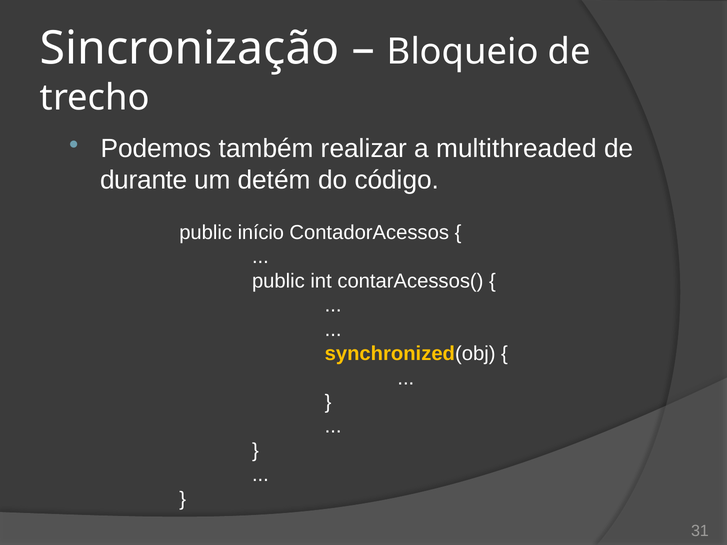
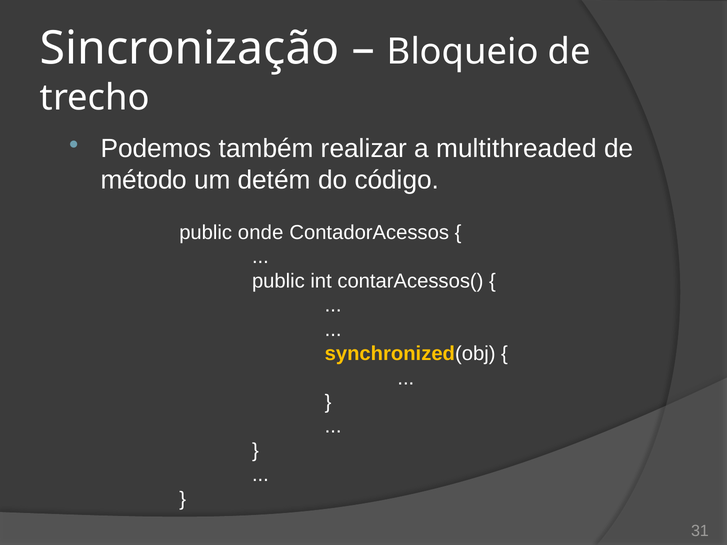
durante: durante -> método (144, 180)
início: início -> onde (261, 233)
